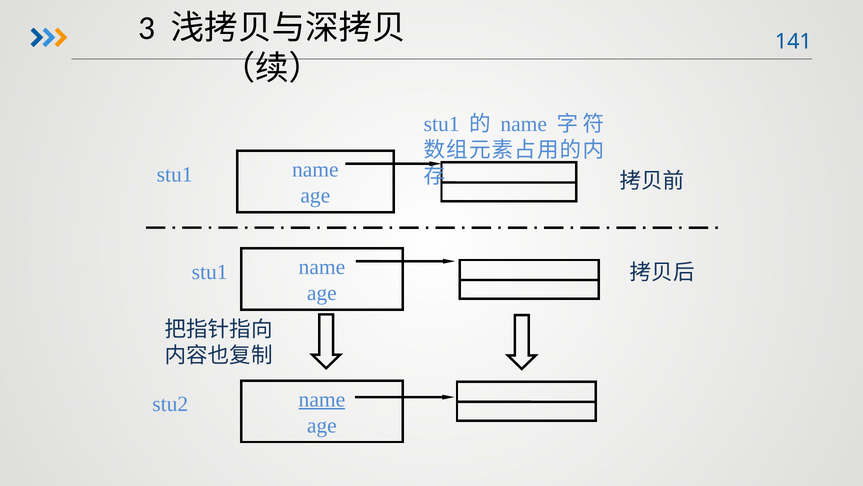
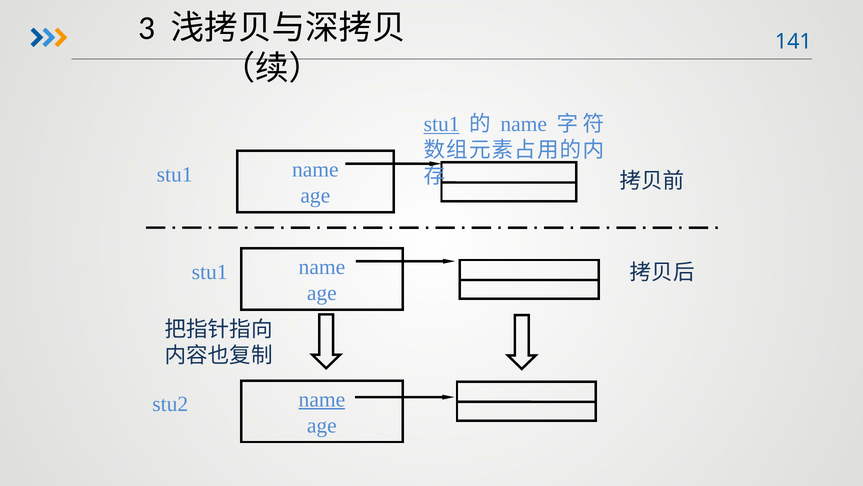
stu1 underline: none -> present (442, 124)
